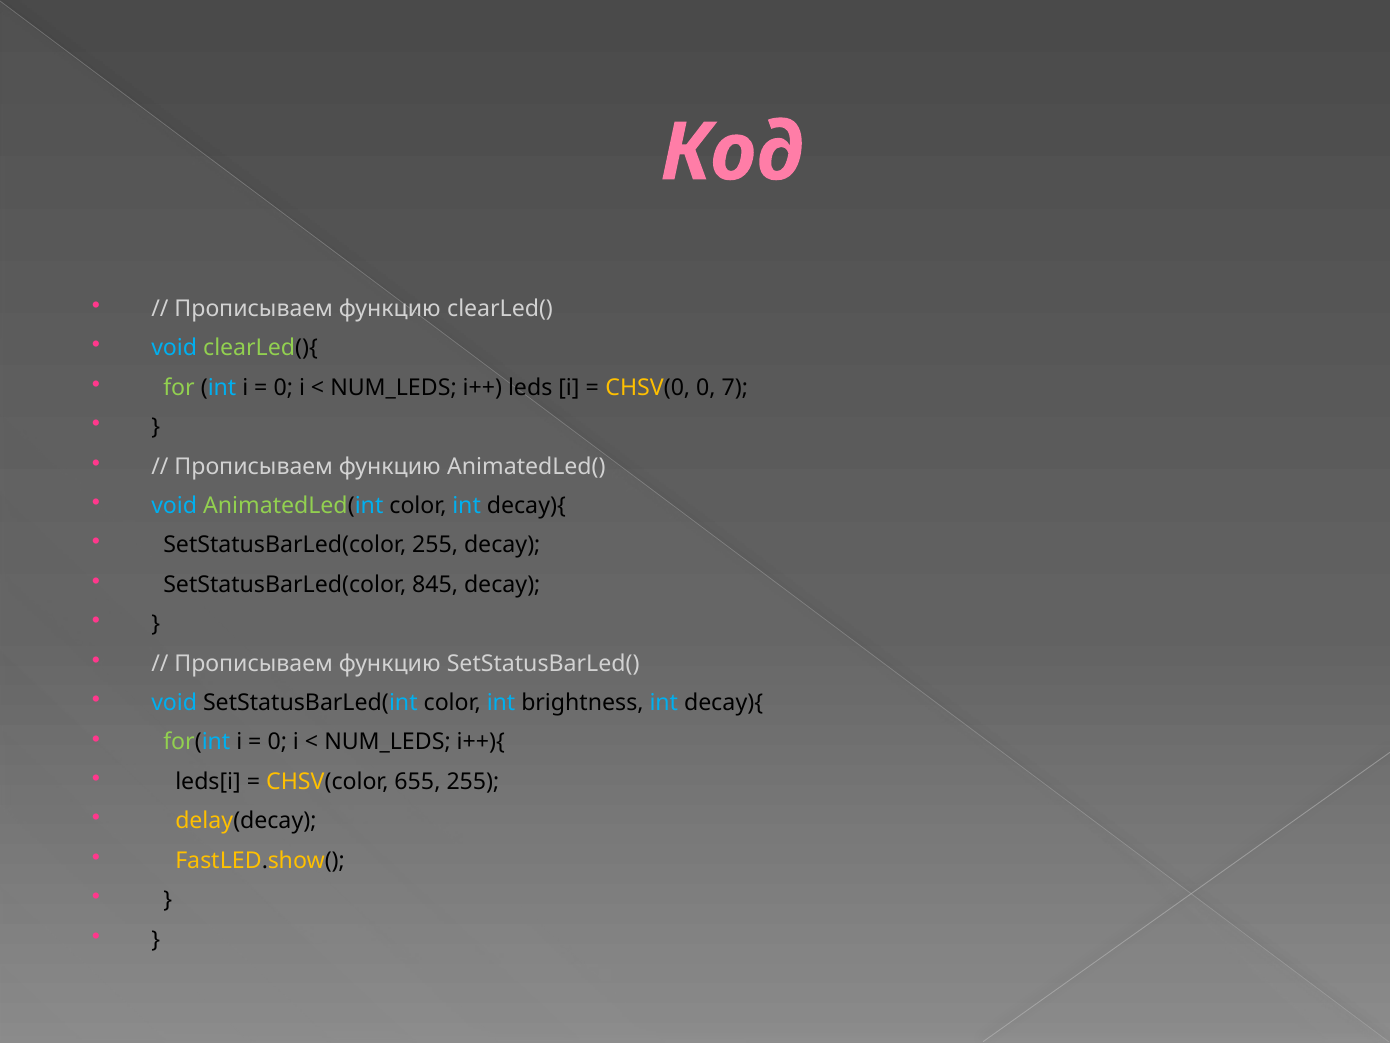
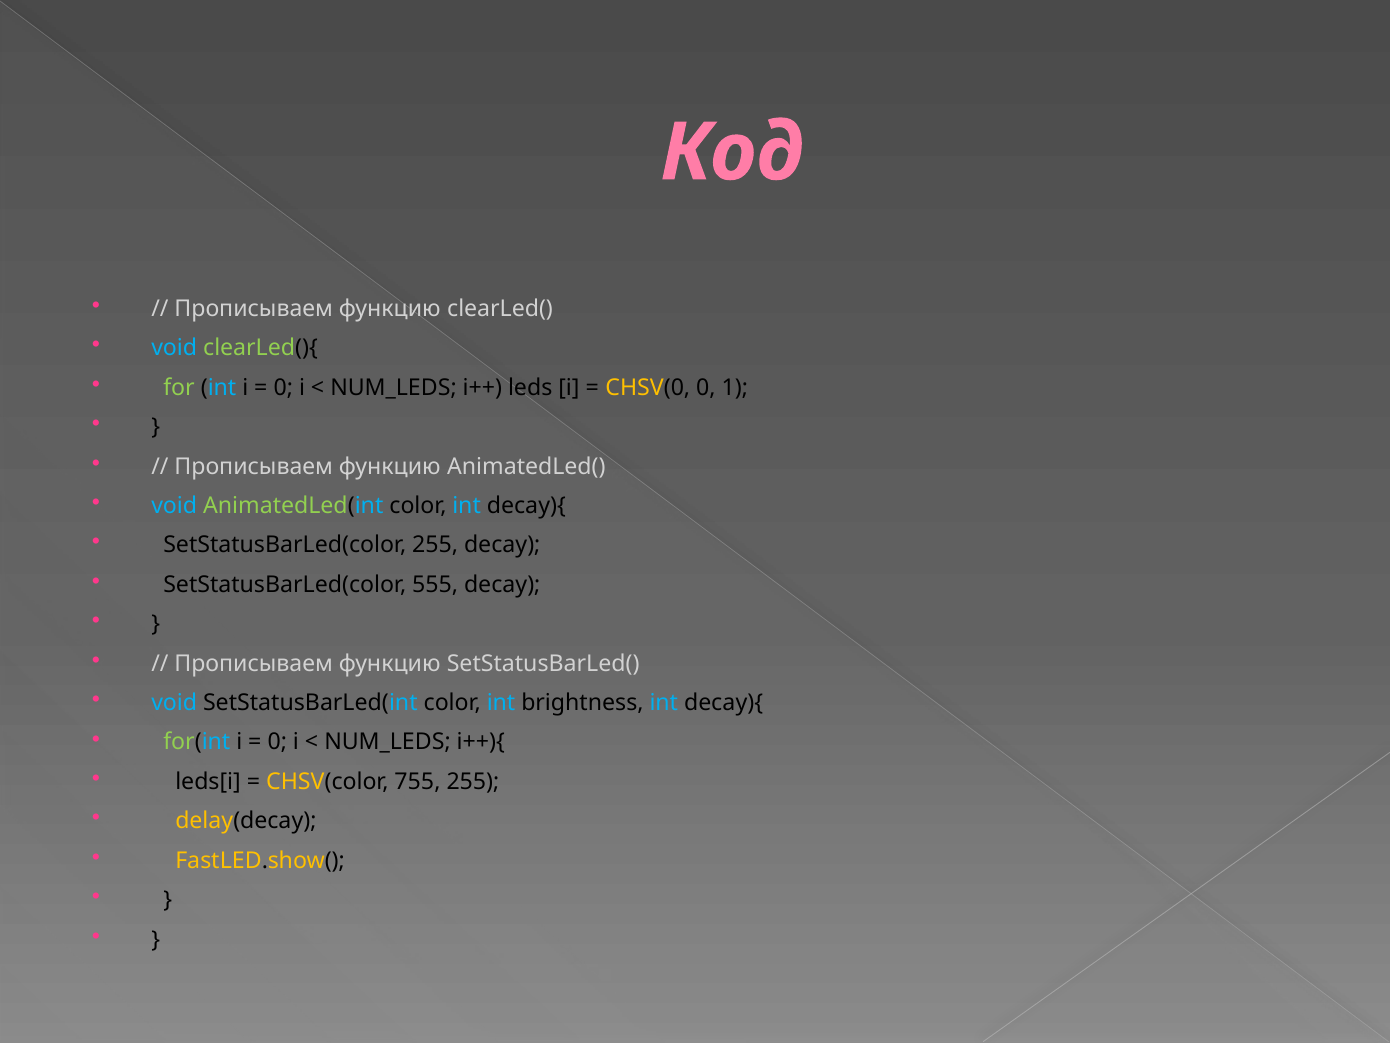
7: 7 -> 1 (735, 387)
845: 845 -> 555 (435, 584)
655: 655 -> 755 (417, 781)
